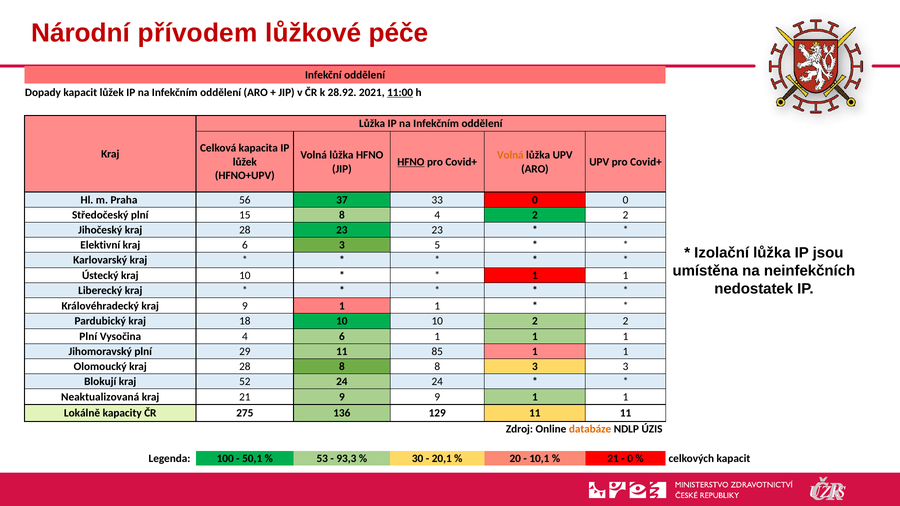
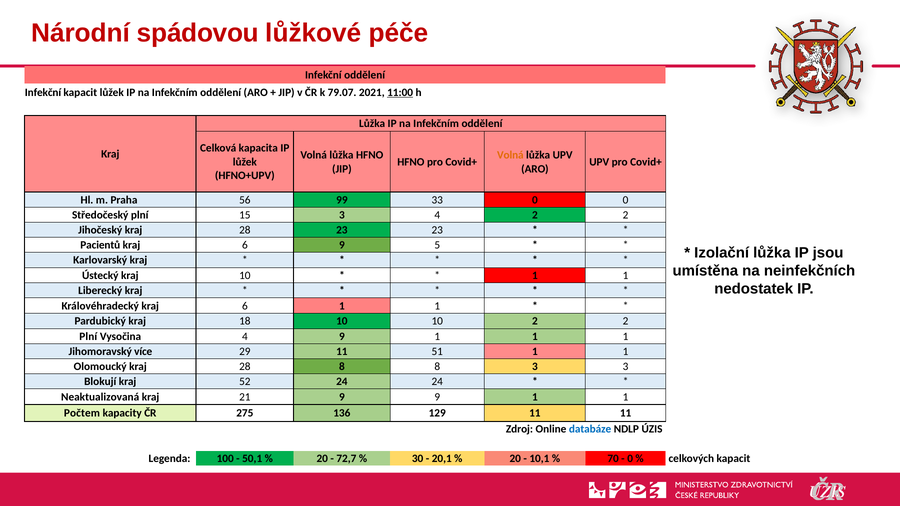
přívodem: přívodem -> spádovou (198, 33)
Dopady: Dopady -> Infekční (43, 93)
28.92: 28.92 -> 79.07 (342, 93)
HFNO underline: present -> none (411, 162)
37: 37 -> 99 (342, 200)
15 8: 8 -> 3 (342, 215)
Elektivní: Elektivní -> Pacientů (100, 245)
6 3: 3 -> 9 (342, 245)
Královéhradecký kraj 9: 9 -> 6 (245, 306)
4 6: 6 -> 9 (342, 337)
Jihomoravský plní: plní -> více (143, 352)
85: 85 -> 51 (437, 352)
Lokálně: Lokálně -> Počtem (82, 413)
databáze colour: orange -> blue (590, 429)
53: 53 -> 20 (322, 459)
93,3: 93,3 -> 72,7 (346, 459)
21: 21 -> 70 (613, 459)
